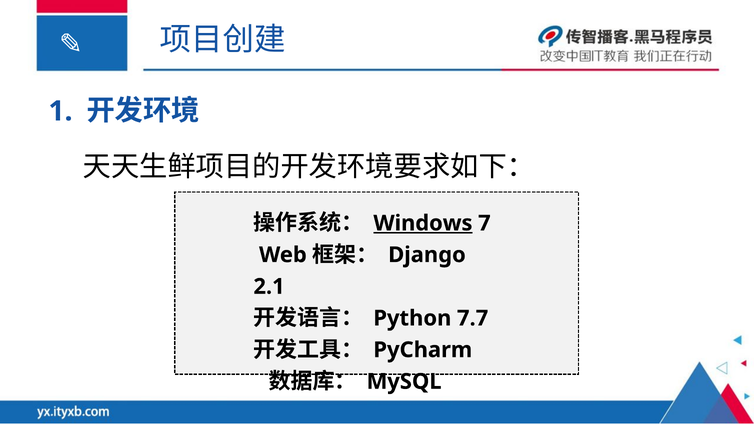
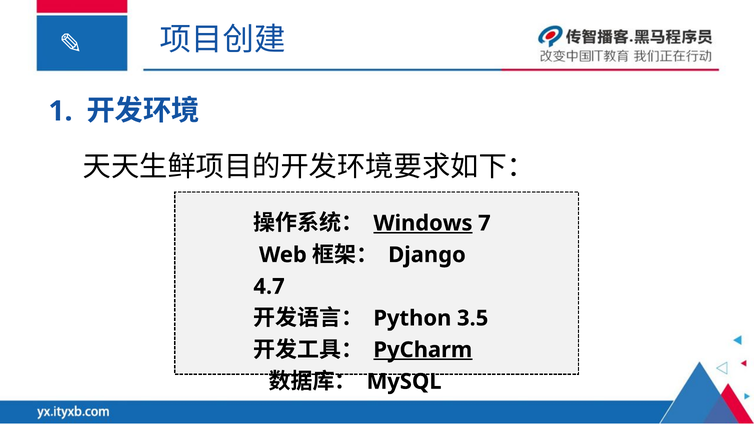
2.1: 2.1 -> 4.7 (269, 287)
7.7: 7.7 -> 3.5 (473, 318)
PyCharm underline: none -> present (423, 350)
